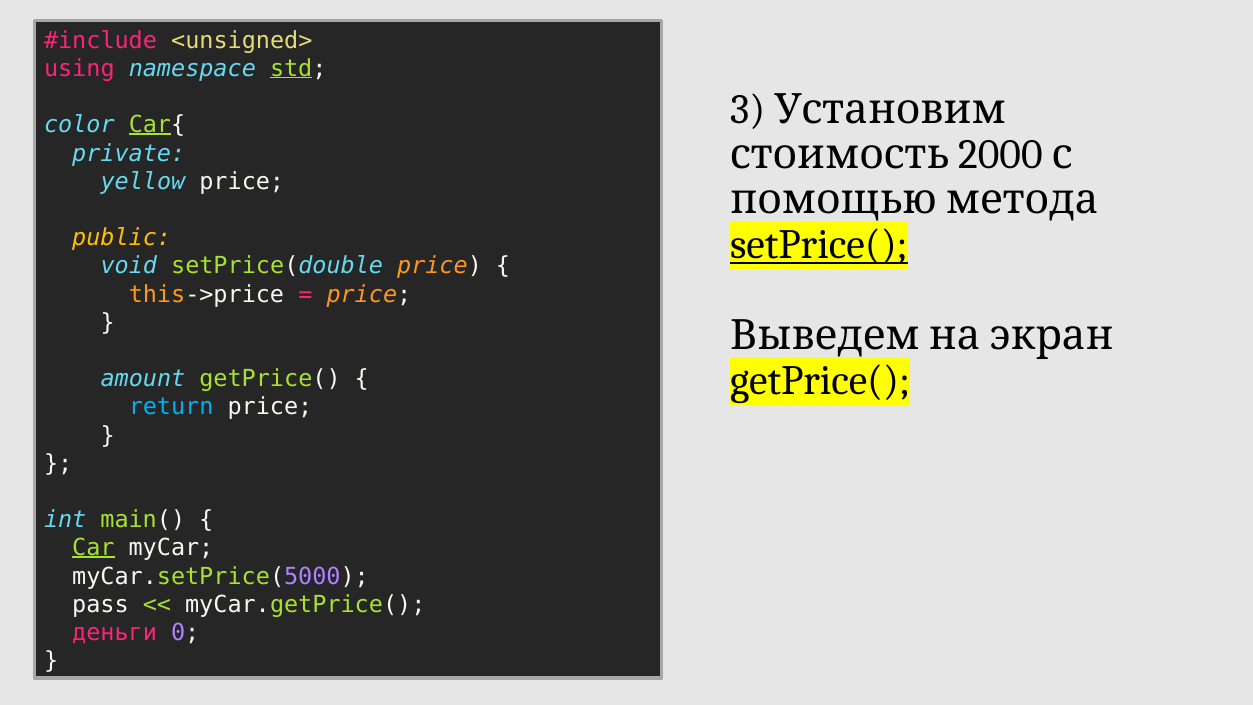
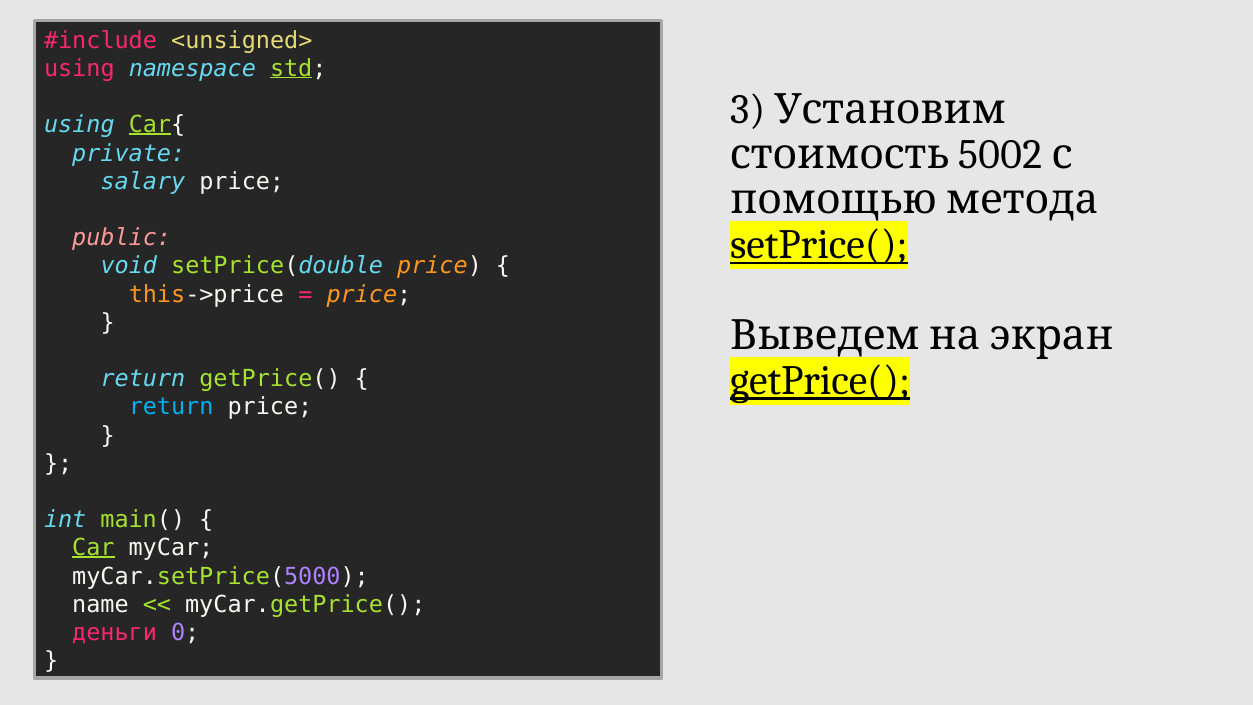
color: color -> using (79, 125)
2000: 2000 -> 5002 (1000, 155)
yellow: yellow -> salary (143, 182)
public colour: yellow -> pink (122, 238)
getPrice( underline: none -> present (820, 381)
amount: amount -> return (143, 379)
pass: pass -> name (100, 604)
